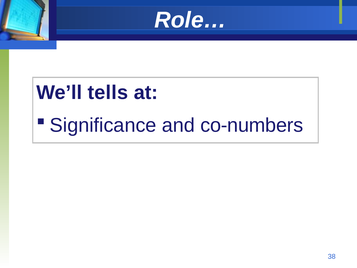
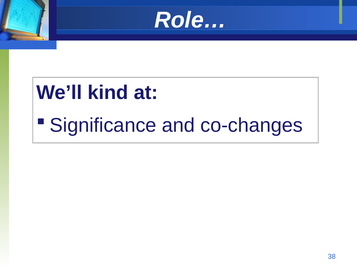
tells: tells -> kind (108, 92)
co-numbers: co-numbers -> co-changes (252, 125)
